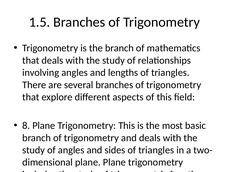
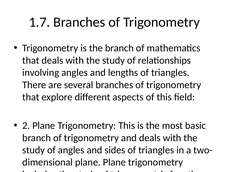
1.5: 1.5 -> 1.7 (40, 22)
8: 8 -> 2 (26, 125)
